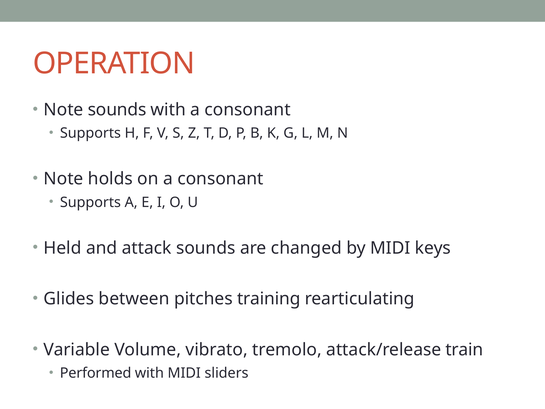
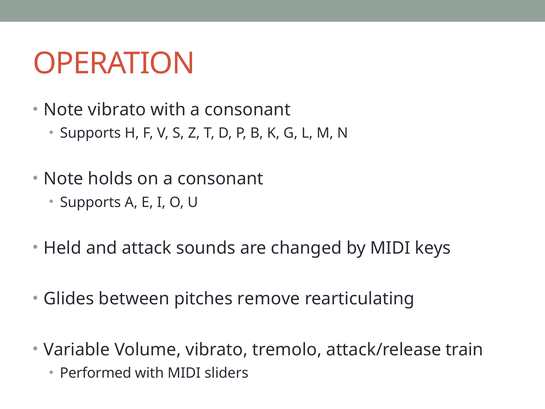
Note sounds: sounds -> vibrato (117, 110)
training: training -> remove (269, 299)
